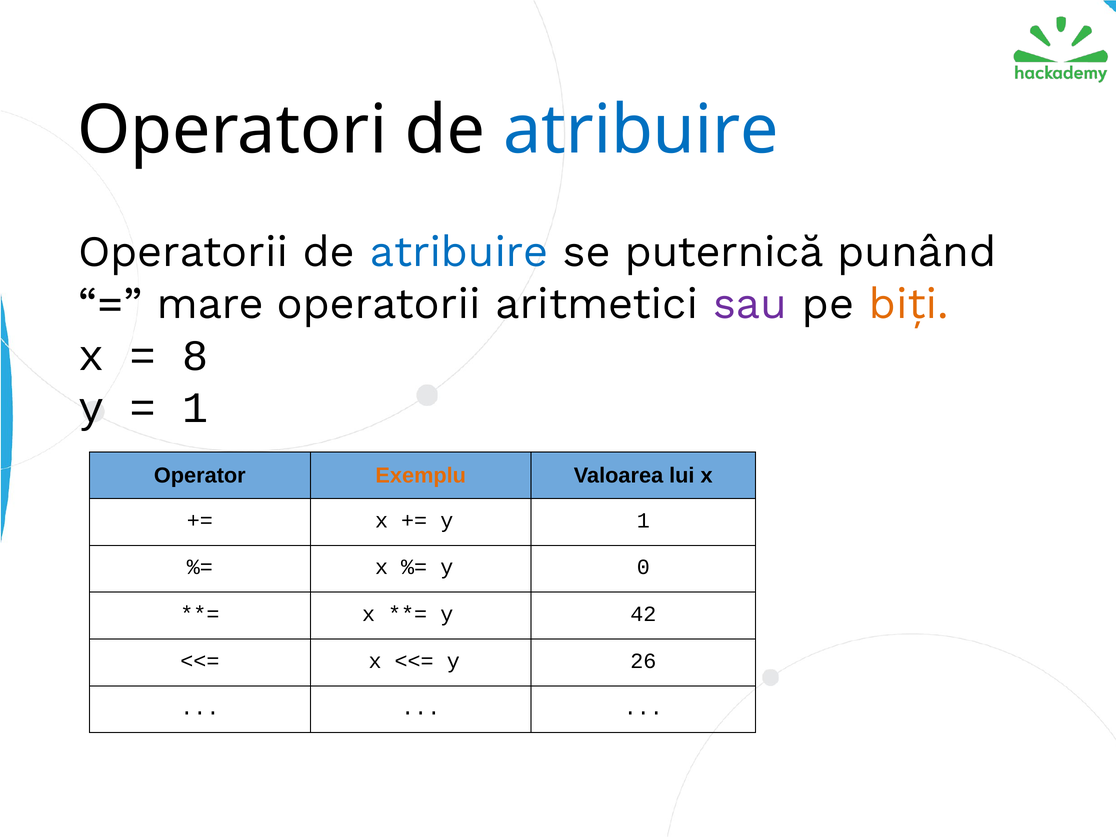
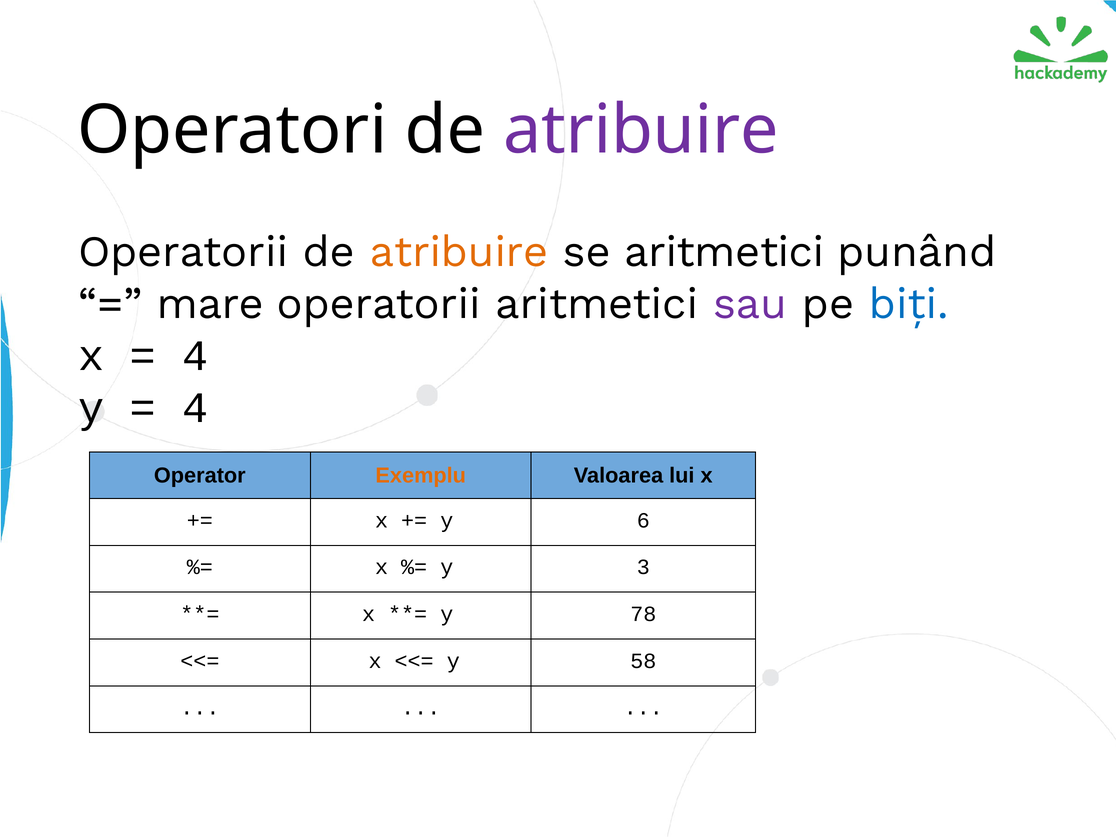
atribuire colour: blue -> purple (641, 130)
atribuire colour: blue -> orange (459, 252)
se puternică: puternică -> aritmetici (724, 252)
biți colour: orange -> blue (909, 304)
8: 8 -> 4 (195, 356)
1: 1 -> 4 (195, 408)
y 1: 1 -> 6 (643, 520)
0: 0 -> 3 (643, 567)
42: 42 -> 78 (643, 614)
26: 26 -> 58 (643, 661)
